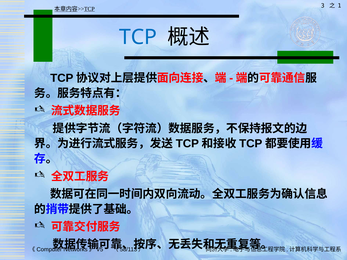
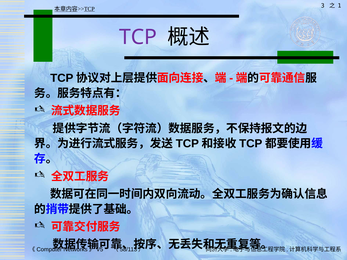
TCP colour: blue -> purple (138, 37)
